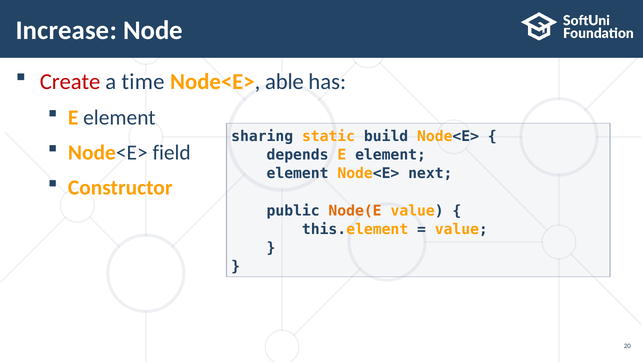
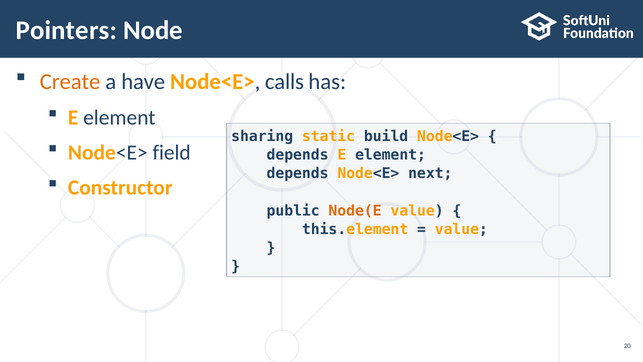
Increase: Increase -> Pointers (66, 30)
Create colour: red -> orange (70, 82)
time: time -> have (143, 82)
able: able -> calls (284, 82)
element: element -> depends (298, 173)
